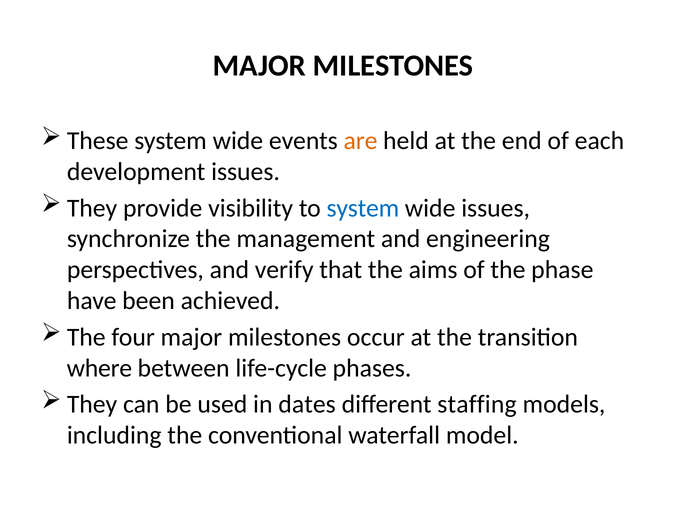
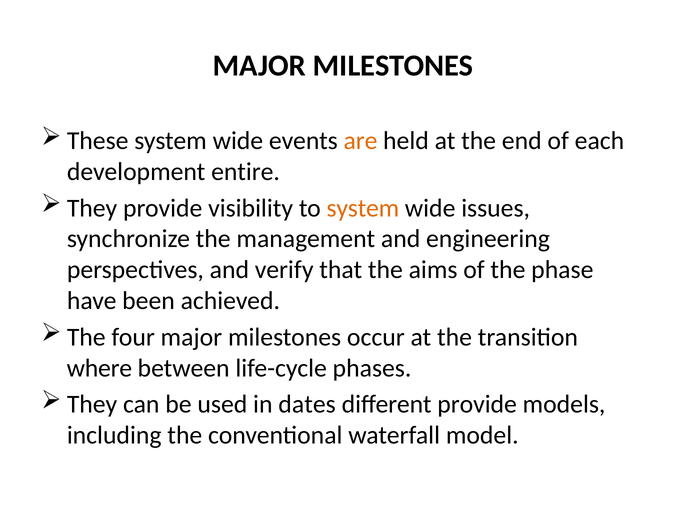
development issues: issues -> entire (246, 172)
system colour: blue -> orange (363, 208)
different staffing: staffing -> provide (477, 404)
